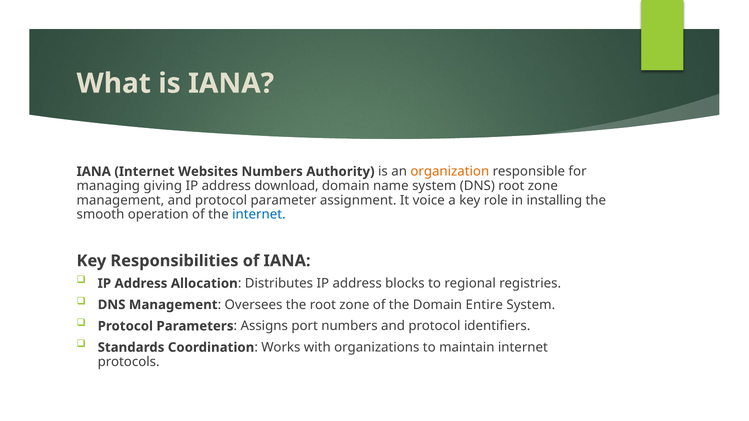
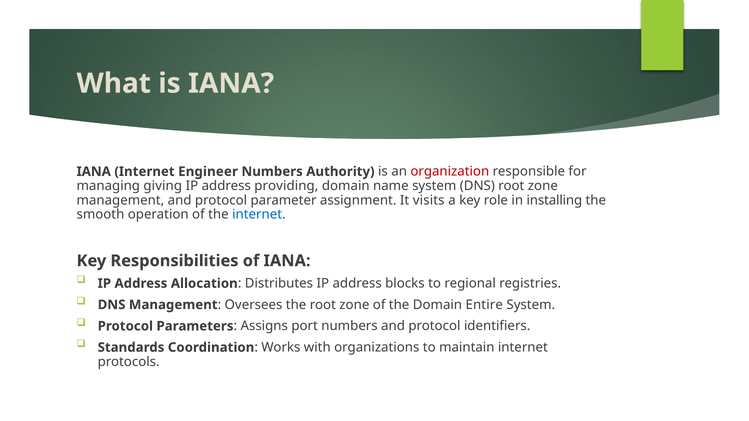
Websites: Websites -> Engineer (208, 172)
organization colour: orange -> red (450, 172)
download: download -> providing (286, 186)
voice: voice -> visits (429, 200)
